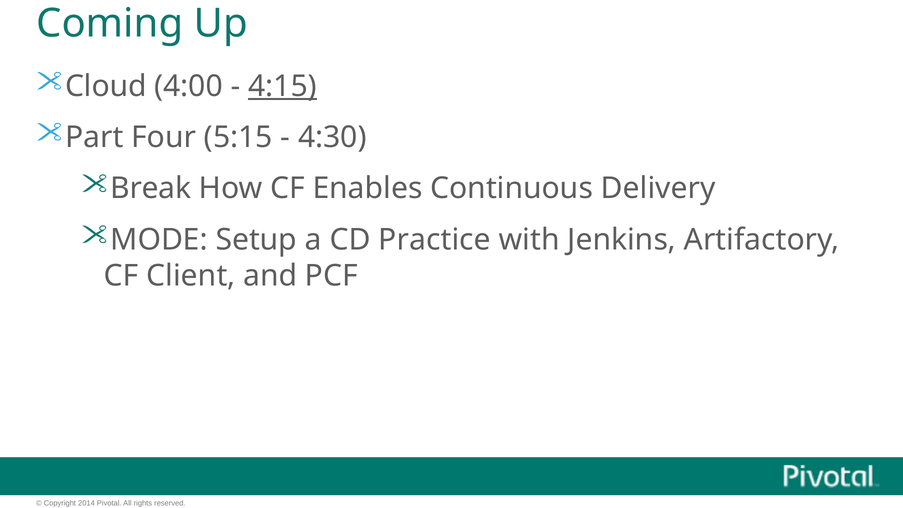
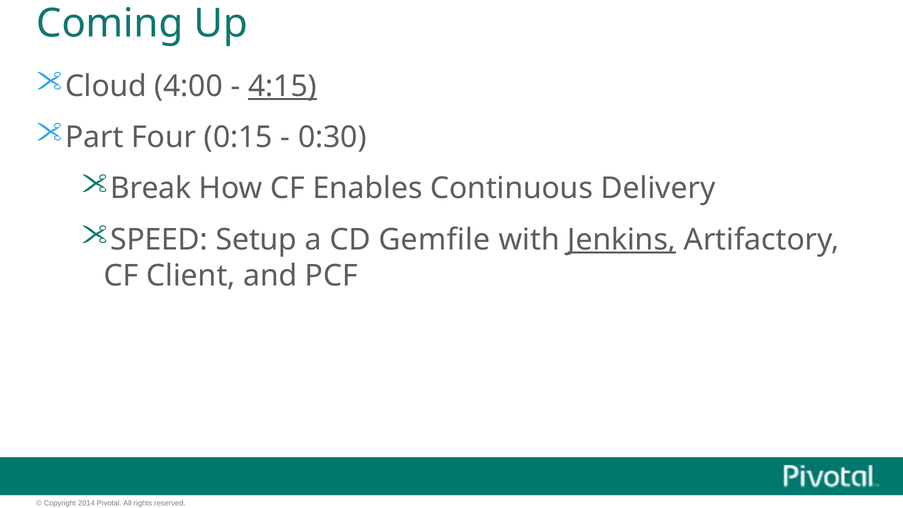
5:15: 5:15 -> 0:15 (238, 137)
4:30: 4:30 -> 0:30 (332, 137)
MODE: MODE -> SPEED (159, 240)
Practice: Practice -> Gemfile (435, 240)
Jenkins underline: none -> present (622, 240)
